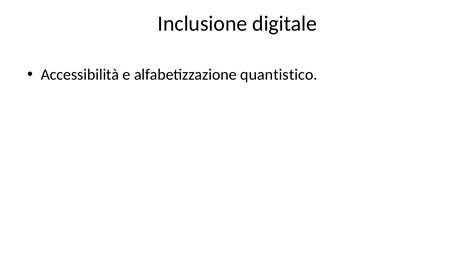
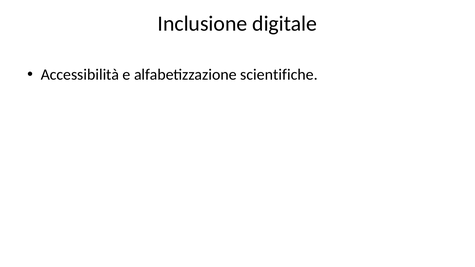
quantistico: quantistico -> scientifiche (279, 75)
